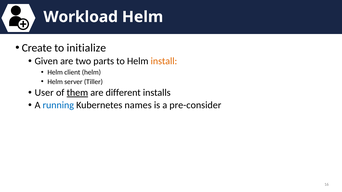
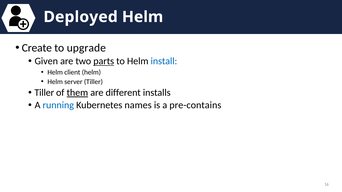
Workload: Workload -> Deployed (81, 17)
initialize: initialize -> upgrade (86, 48)
parts underline: none -> present (104, 61)
install colour: orange -> blue (164, 61)
User: User -> Tiller (44, 93)
pre-consider: pre-consider -> pre-contains (195, 105)
